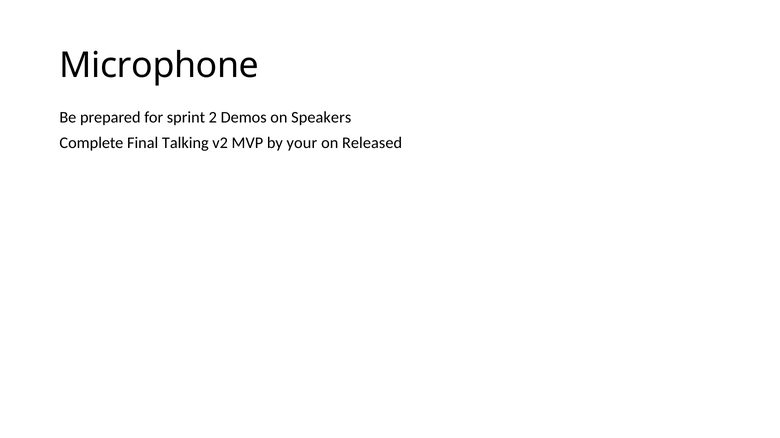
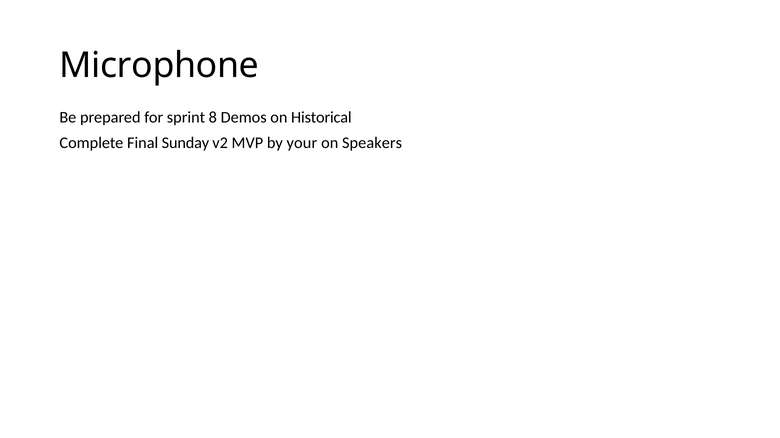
2: 2 -> 8 (213, 117)
Speakers: Speakers -> Historical (321, 117)
Talking: Talking -> Sunday (185, 143)
Released: Released -> Speakers (372, 143)
